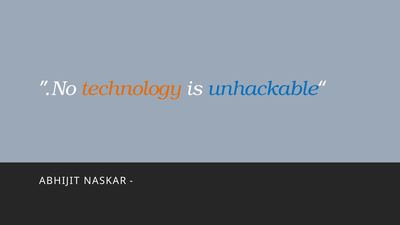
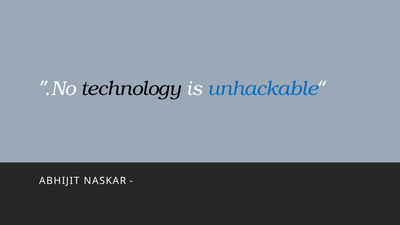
technology colour: orange -> black (131, 89)
